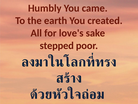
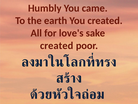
stepped: stepped -> created (57, 45)
